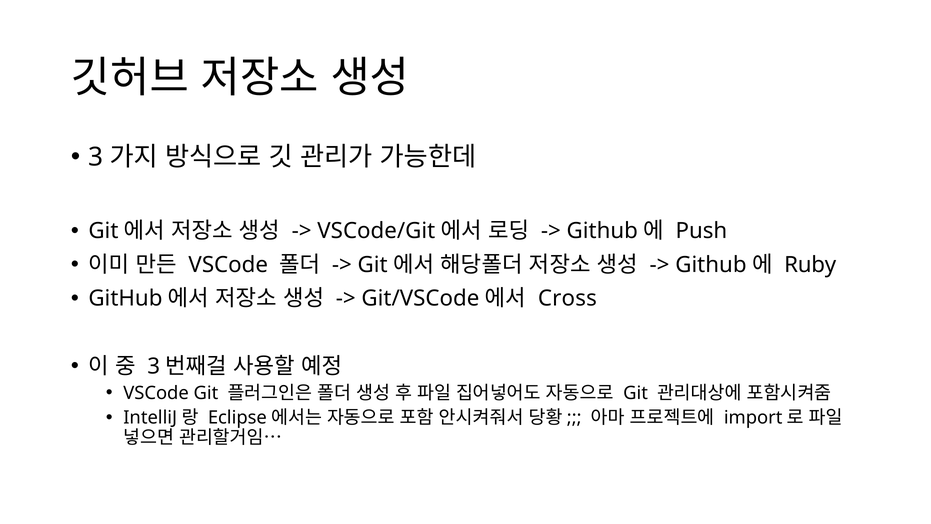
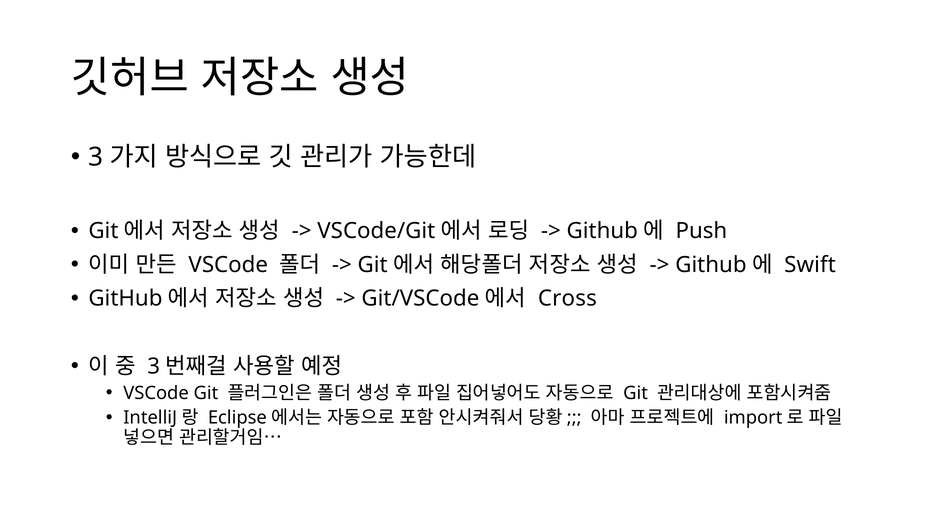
Ruby: Ruby -> Swift (810, 265)
